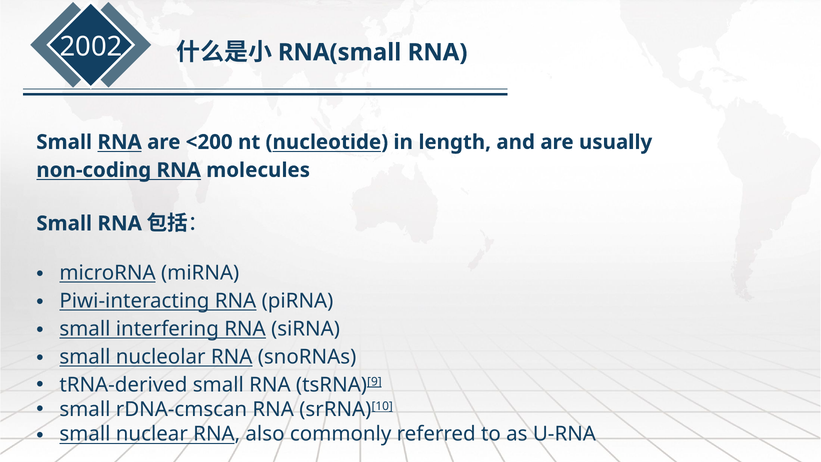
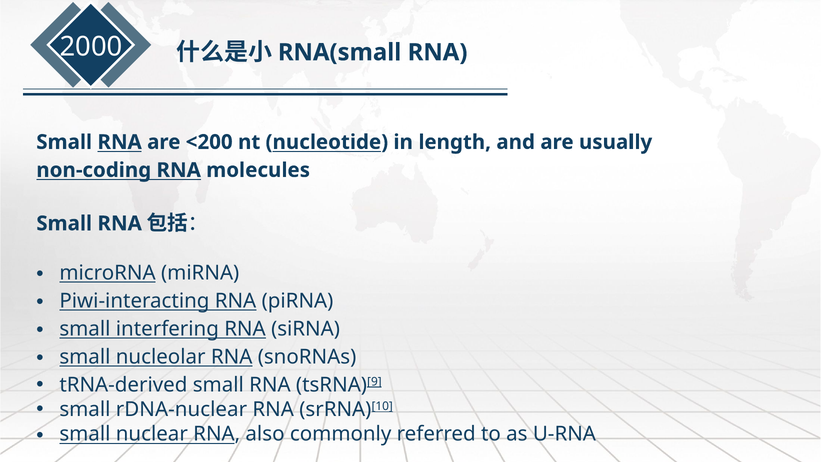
2002: 2002 -> 2000 (91, 46)
rDNA-cmscan: rDNA-cmscan -> rDNA-nuclear (181, 409)
